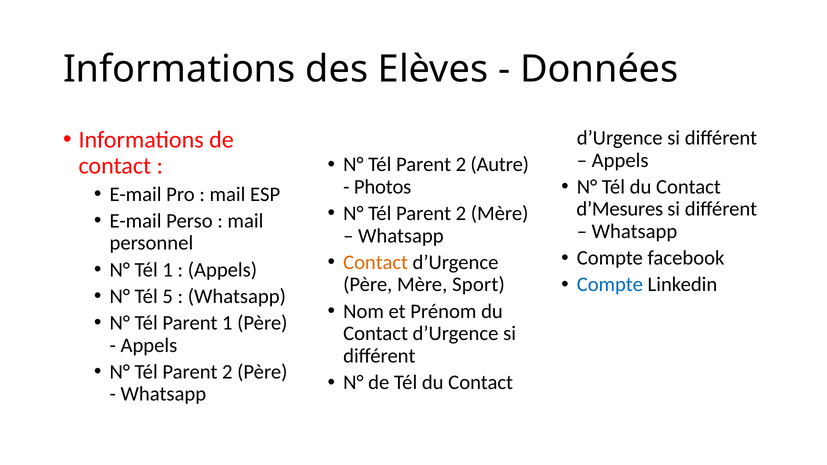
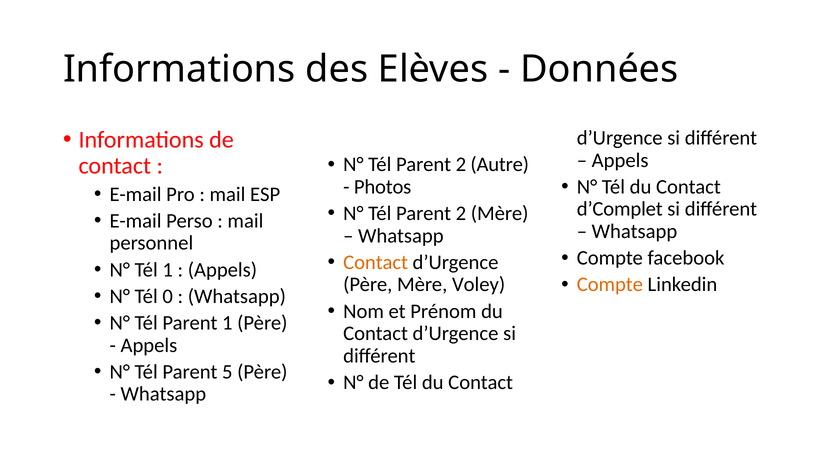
d’Mesures: d’Mesures -> d’Complet (620, 209)
Compte colour: blue -> orange (610, 285)
Sport: Sport -> Voley (479, 285)
5: 5 -> 0 (168, 296)
2: 2 -> 5 (227, 372)
